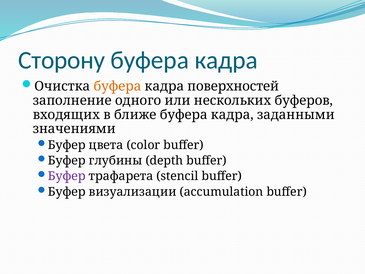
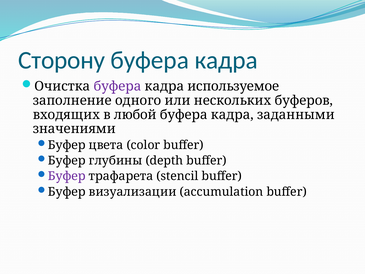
буфера colour: orange -> purple (117, 86)
поверхностей: поверхностей -> используемое (233, 86)
ближе: ближе -> любой (135, 115)
